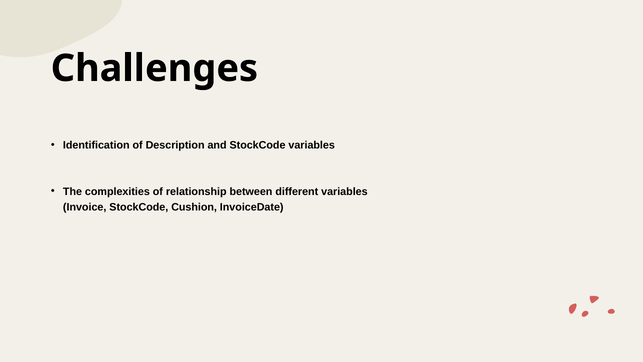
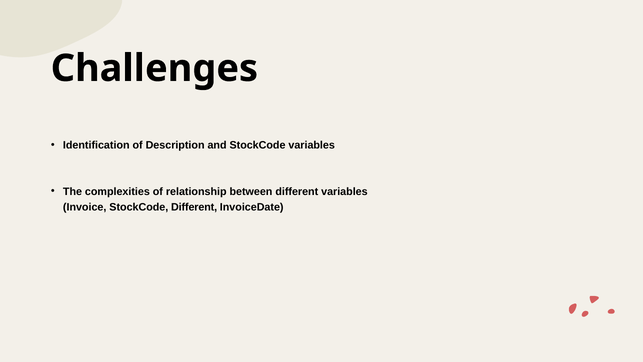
StockCode Cushion: Cushion -> Different (194, 207)
